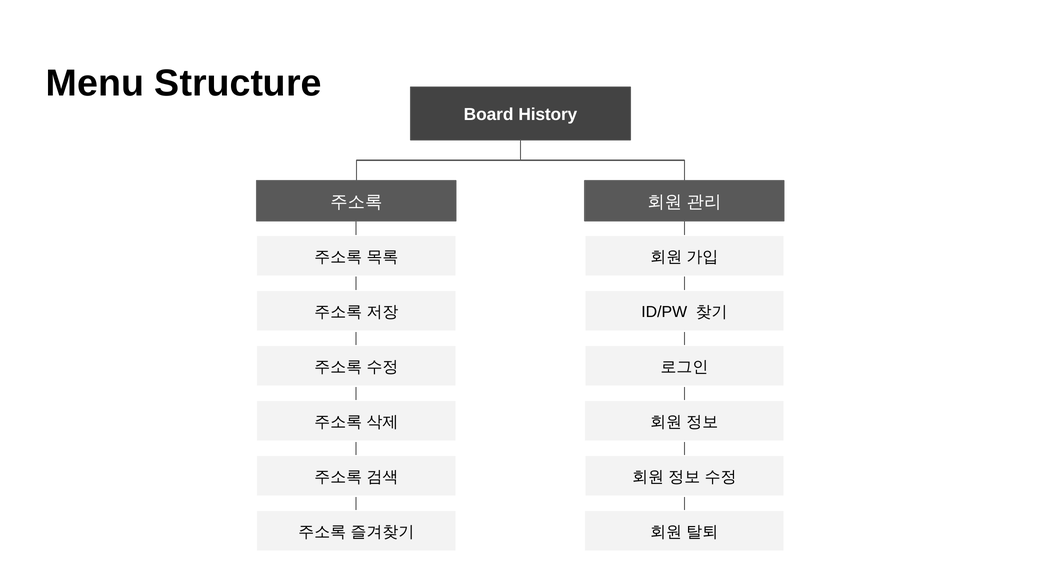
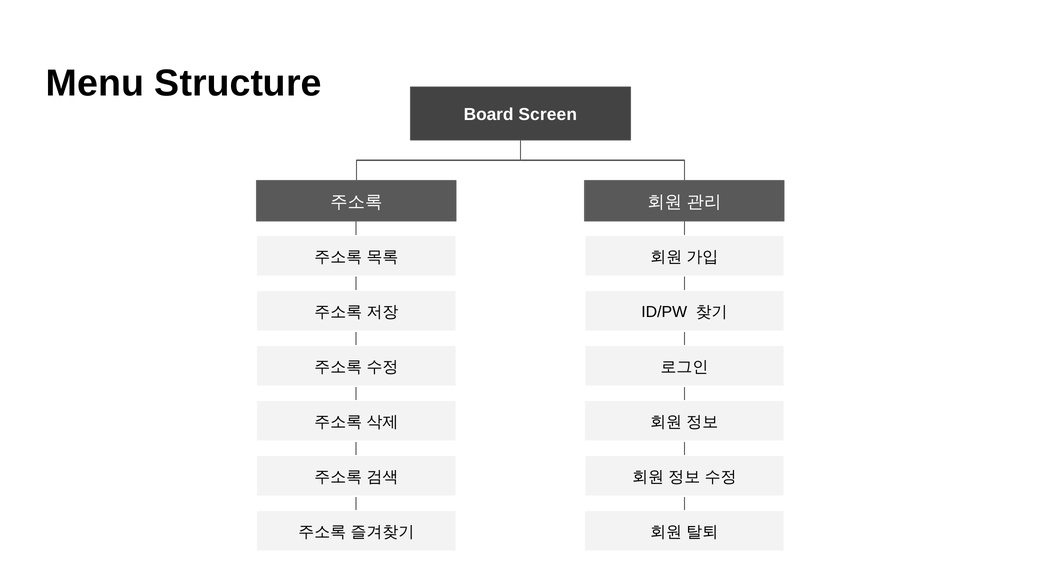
History: History -> Screen (548, 114)
